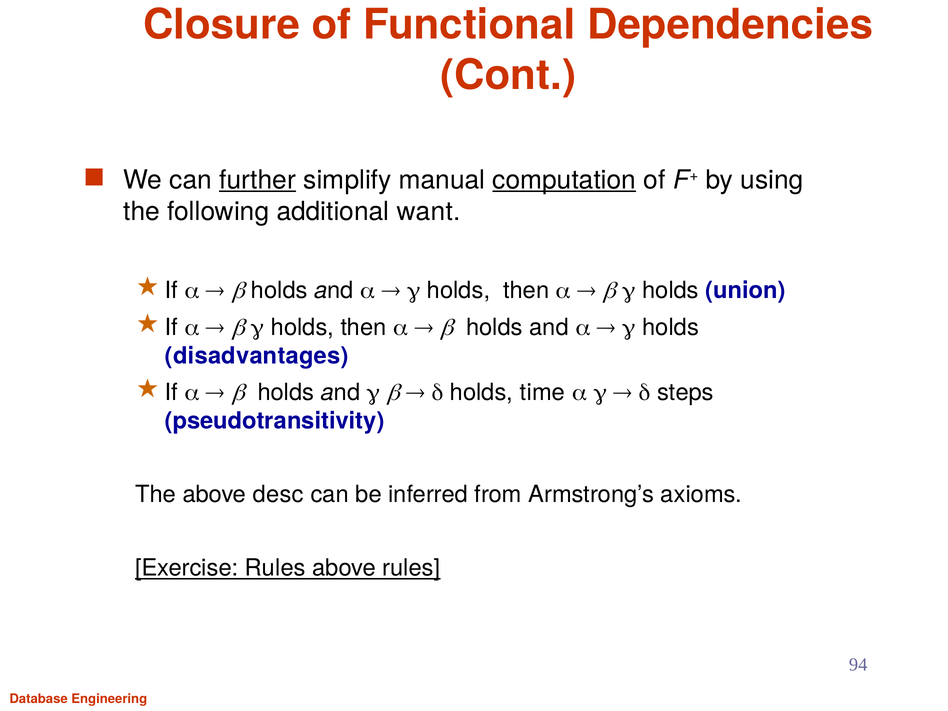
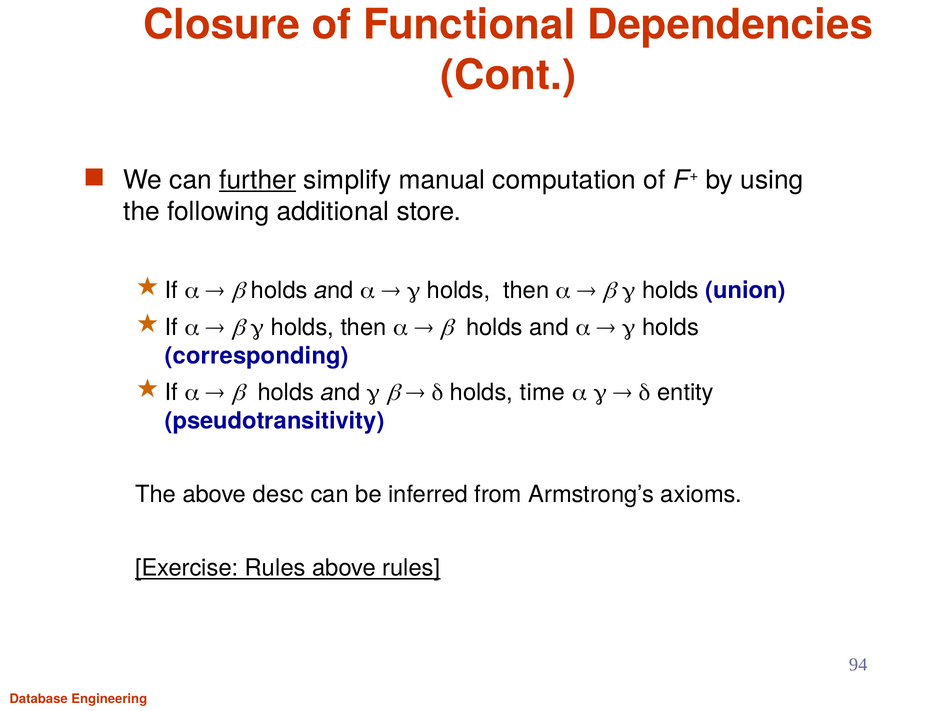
computation underline: present -> none (564, 180)
want: want -> store (429, 212)
disadvantages: disadvantages -> corresponding (257, 356)
steps: steps -> entity (685, 393)
